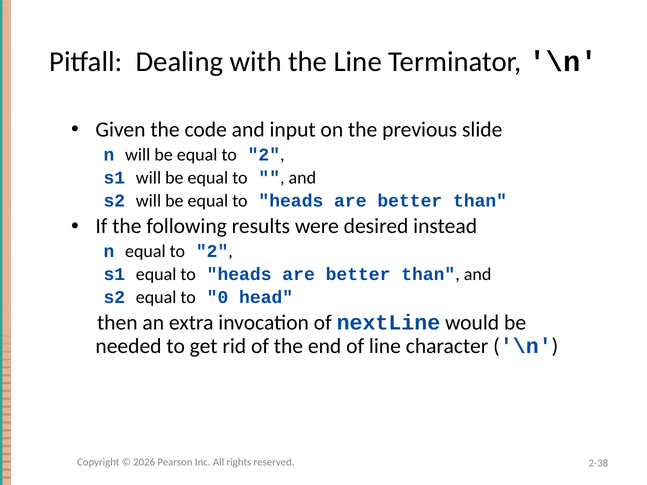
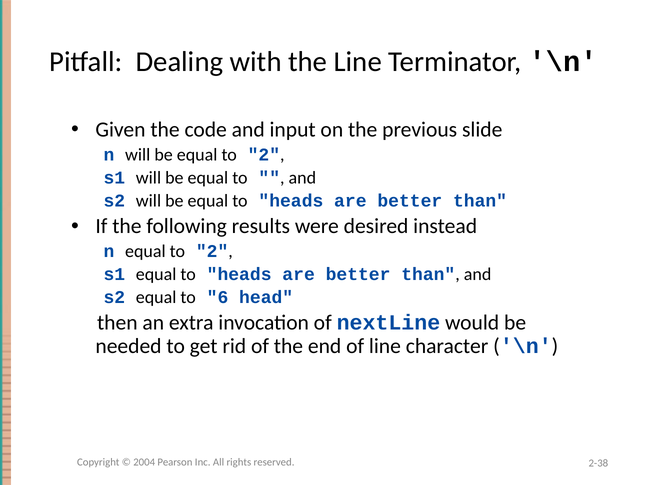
0: 0 -> 6 (218, 297)
2026: 2026 -> 2004 (144, 462)
